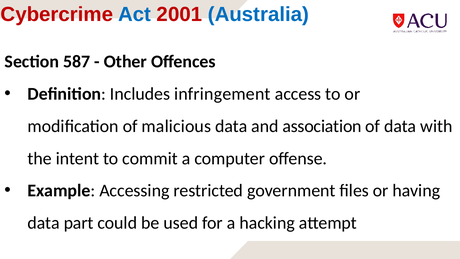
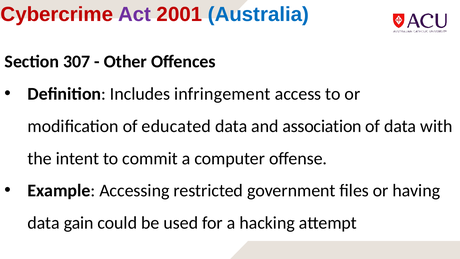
Act colour: blue -> purple (135, 14)
587: 587 -> 307 (77, 62)
malicious: malicious -> educated (176, 126)
part: part -> gain (79, 223)
